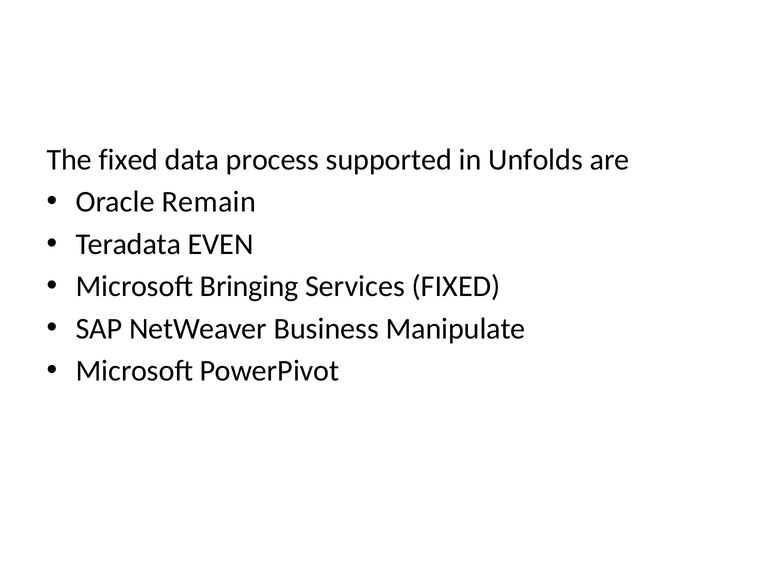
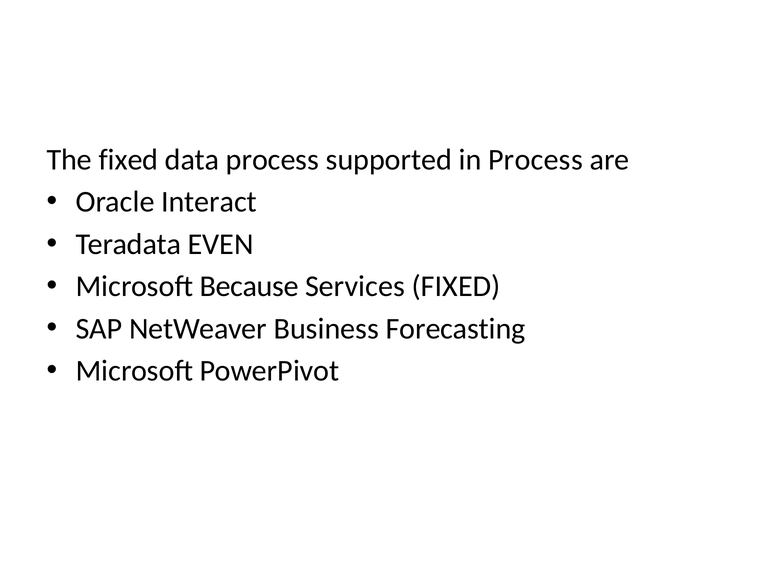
in Unfolds: Unfolds -> Process (535, 160)
Remain: Remain -> Interact (209, 202)
Bringing: Bringing -> Because (249, 286)
Manipulate: Manipulate -> Forecasting (456, 329)
